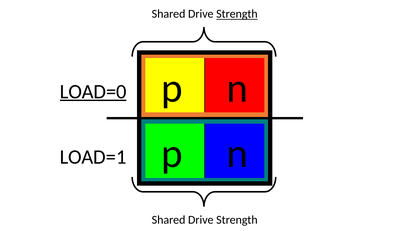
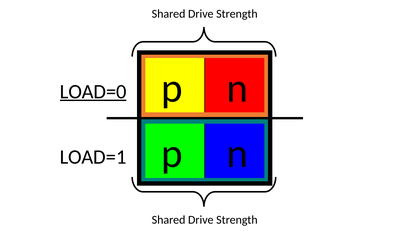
Strength underline: present -> none (237, 14)
